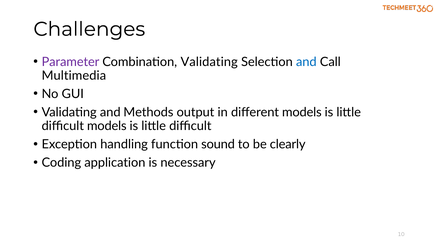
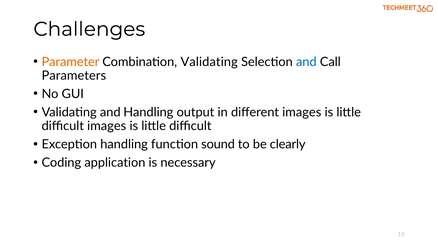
Parameter colour: purple -> orange (70, 62)
Multimedia: Multimedia -> Parameters (74, 76)
and Methods: Methods -> Handling (148, 112)
different models: models -> images (302, 112)
difficult models: models -> images (107, 126)
